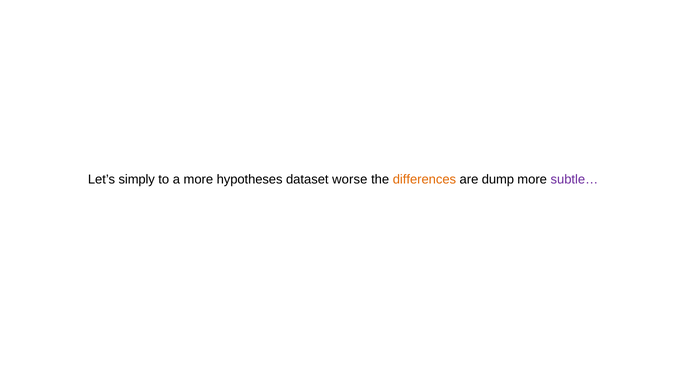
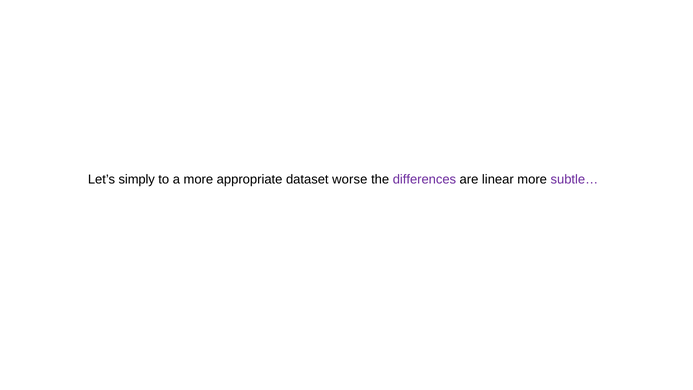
hypotheses: hypotheses -> appropriate (250, 179)
differences colour: orange -> purple (424, 179)
dump: dump -> linear (498, 179)
